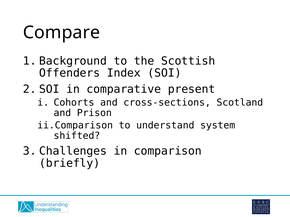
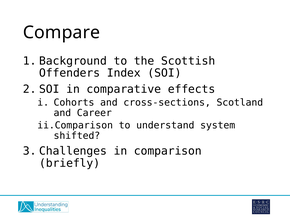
present: present -> effects (192, 89)
Prison: Prison -> Career (94, 113)
